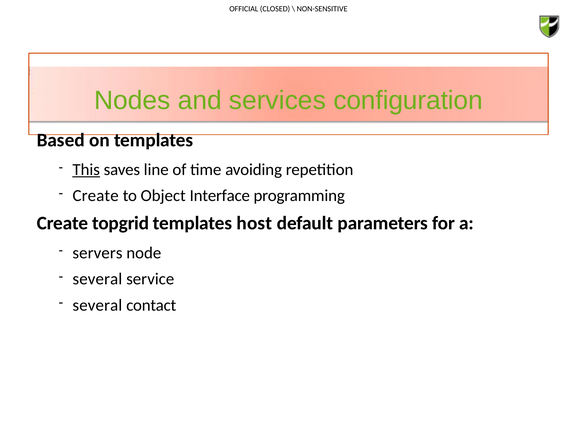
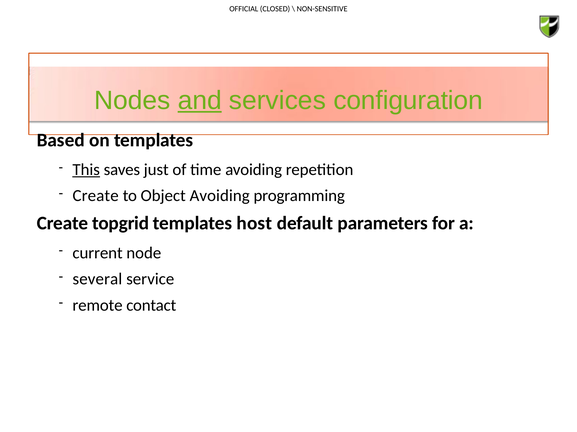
and underline: none -> present (200, 101)
line: line -> just (156, 170)
Object Interface: Interface -> Avoiding (220, 196)
servers: servers -> current (98, 253)
several: several -> remote (98, 306)
